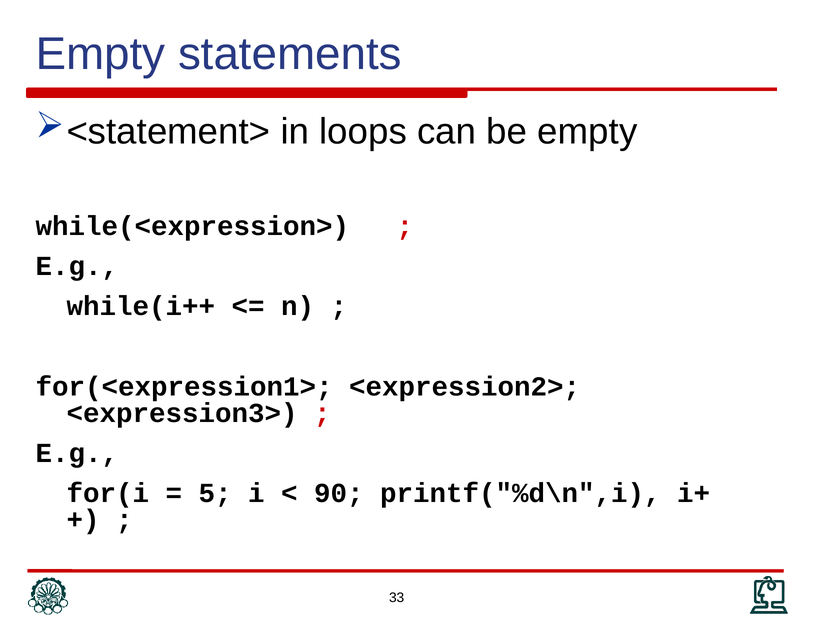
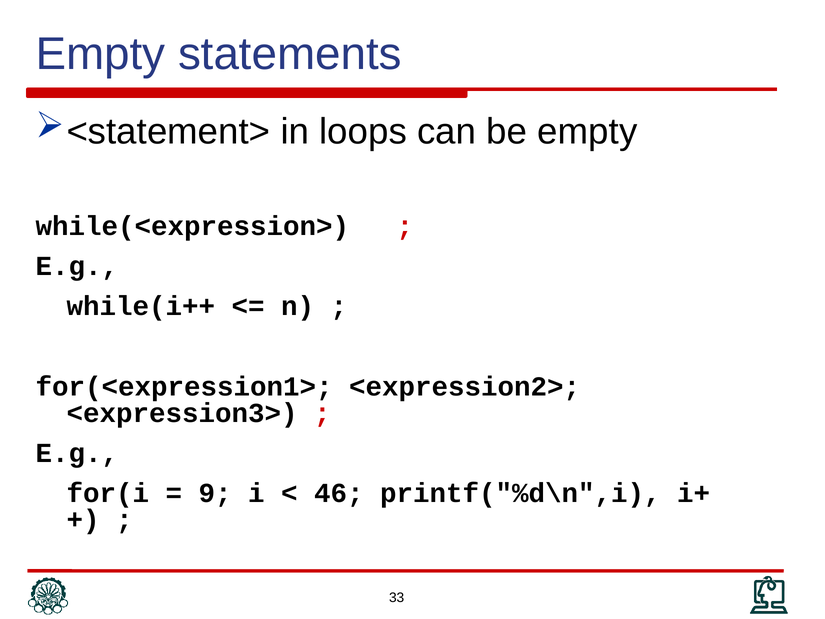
5: 5 -> 9 (215, 493)
90: 90 -> 46 (339, 493)
